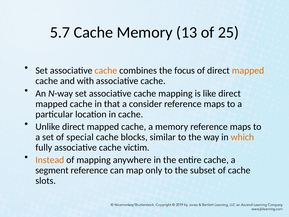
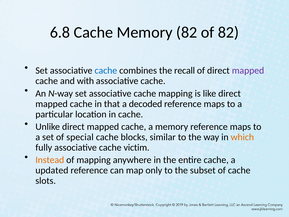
5.7: 5.7 -> 6.8 (60, 32)
Memory 13: 13 -> 82 (187, 32)
of 25: 25 -> 82 (228, 32)
cache colour: orange -> blue (106, 71)
focus: focus -> recall (185, 71)
mapped colour: orange -> purple (248, 71)
consider: consider -> decoded (146, 104)
segment: segment -> updated (52, 170)
